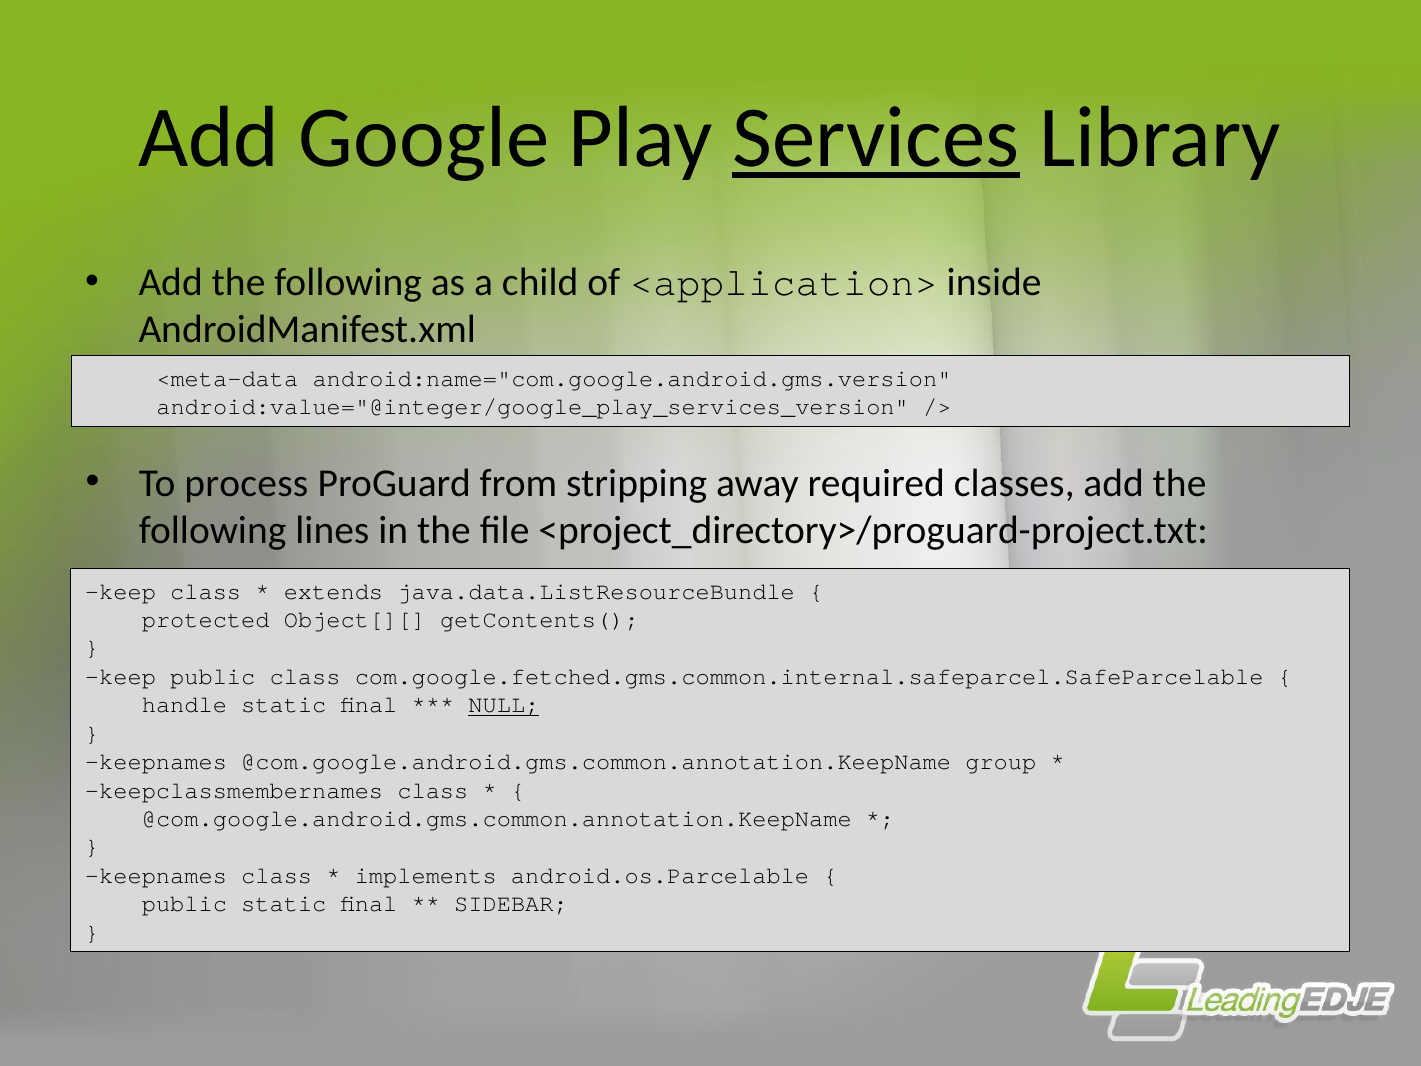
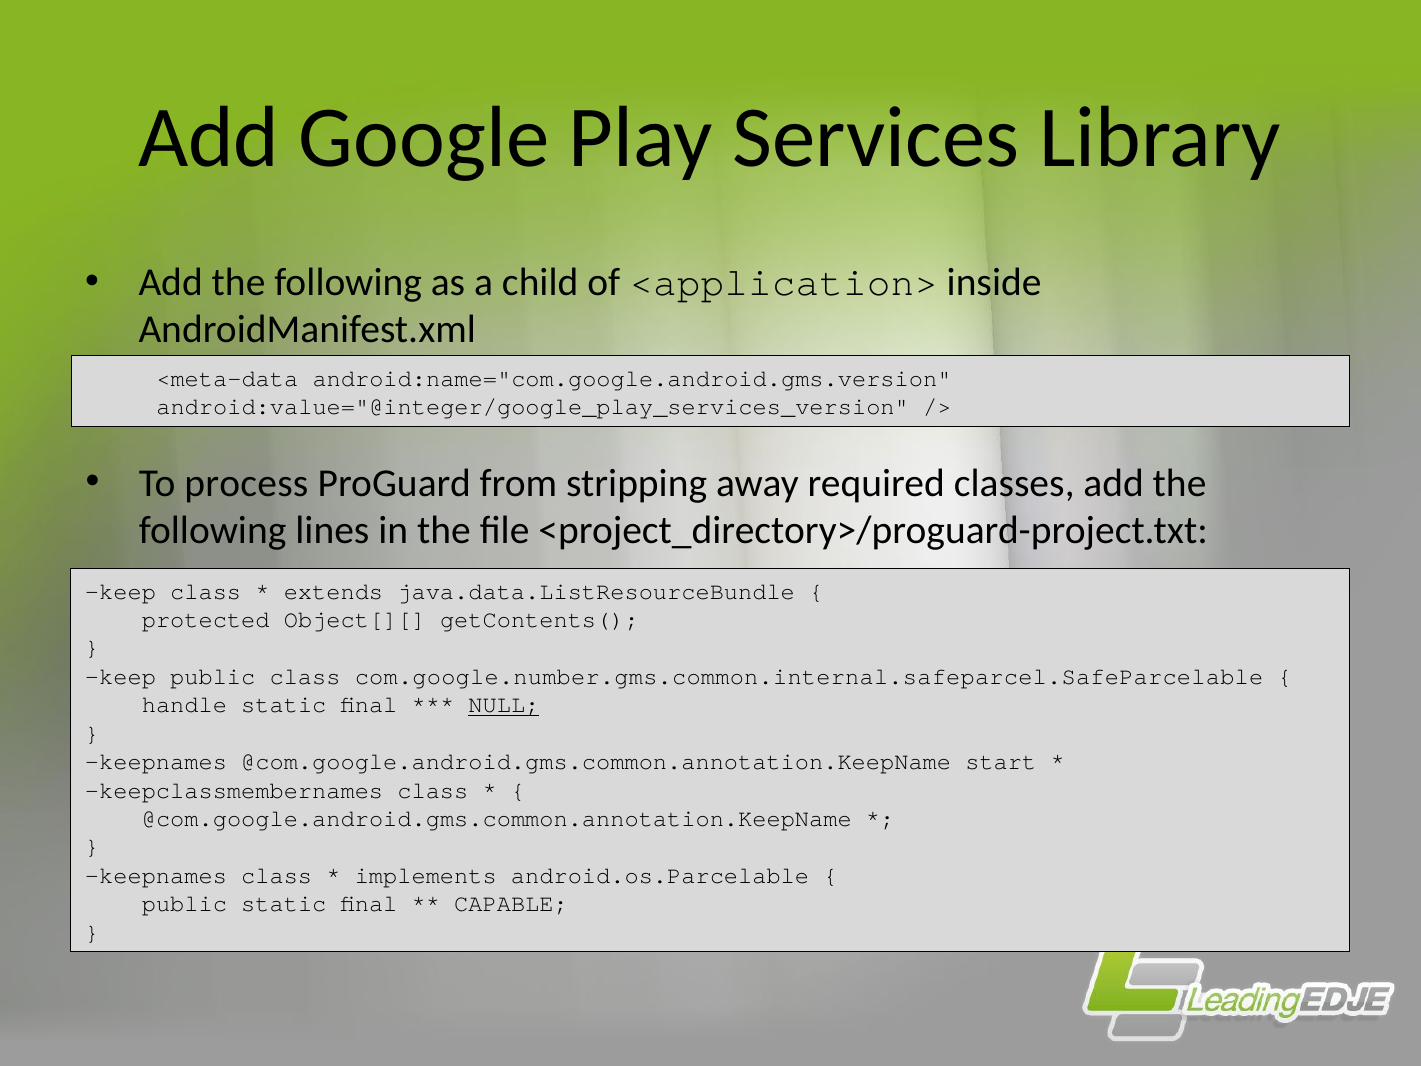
Services underline: present -> none (876, 138)
com.google.fetched.gms.common.internal.safeparcel.SafeParcelable: com.google.fetched.gms.common.internal.safeparcel.SafeParcelable -> com.google.number.gms.common.internal.safeparcel.SafeParcelable (809, 676)
group: group -> start (1001, 762)
SIDEBAR: SIDEBAR -> CAPABLE (511, 904)
